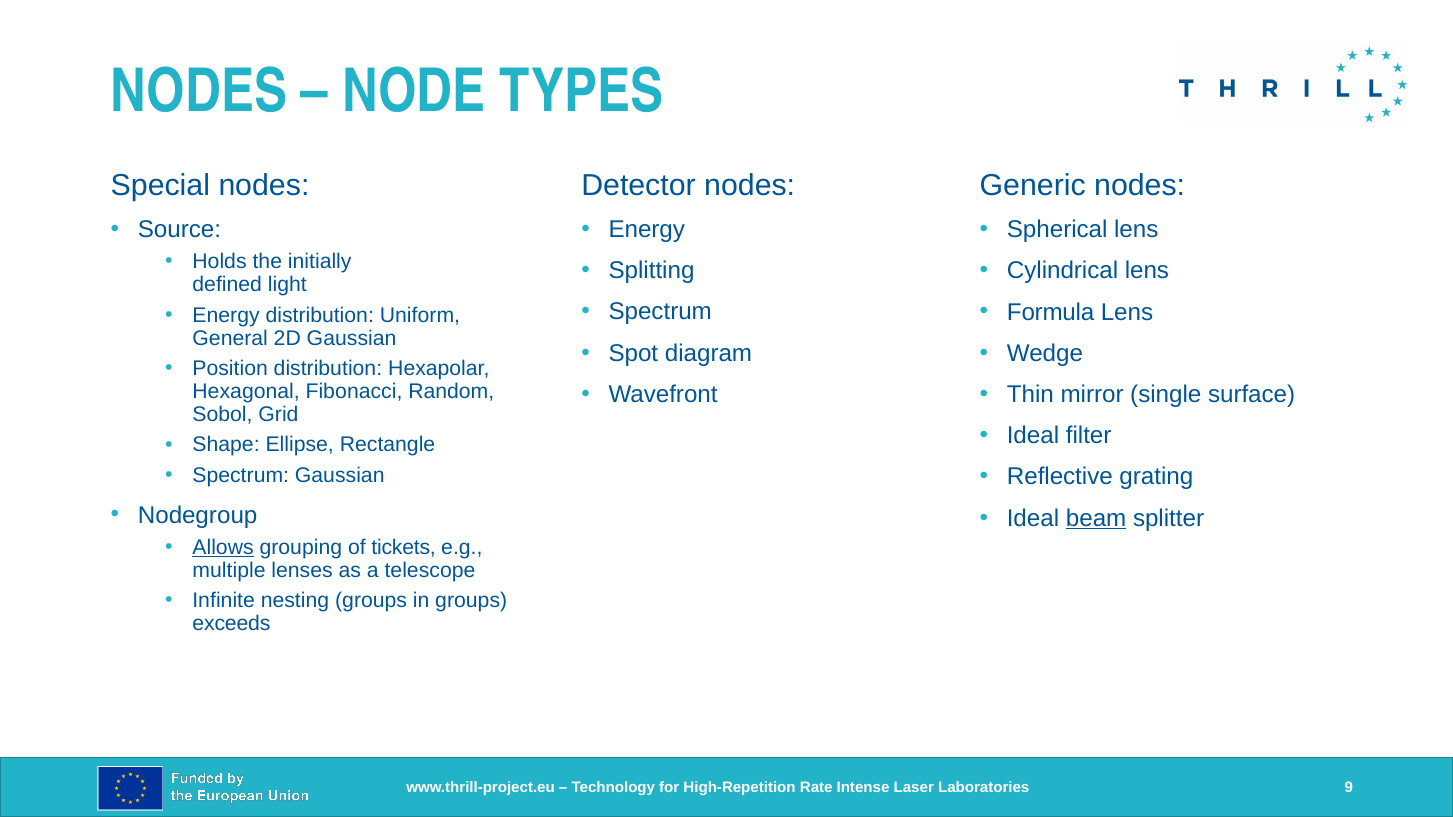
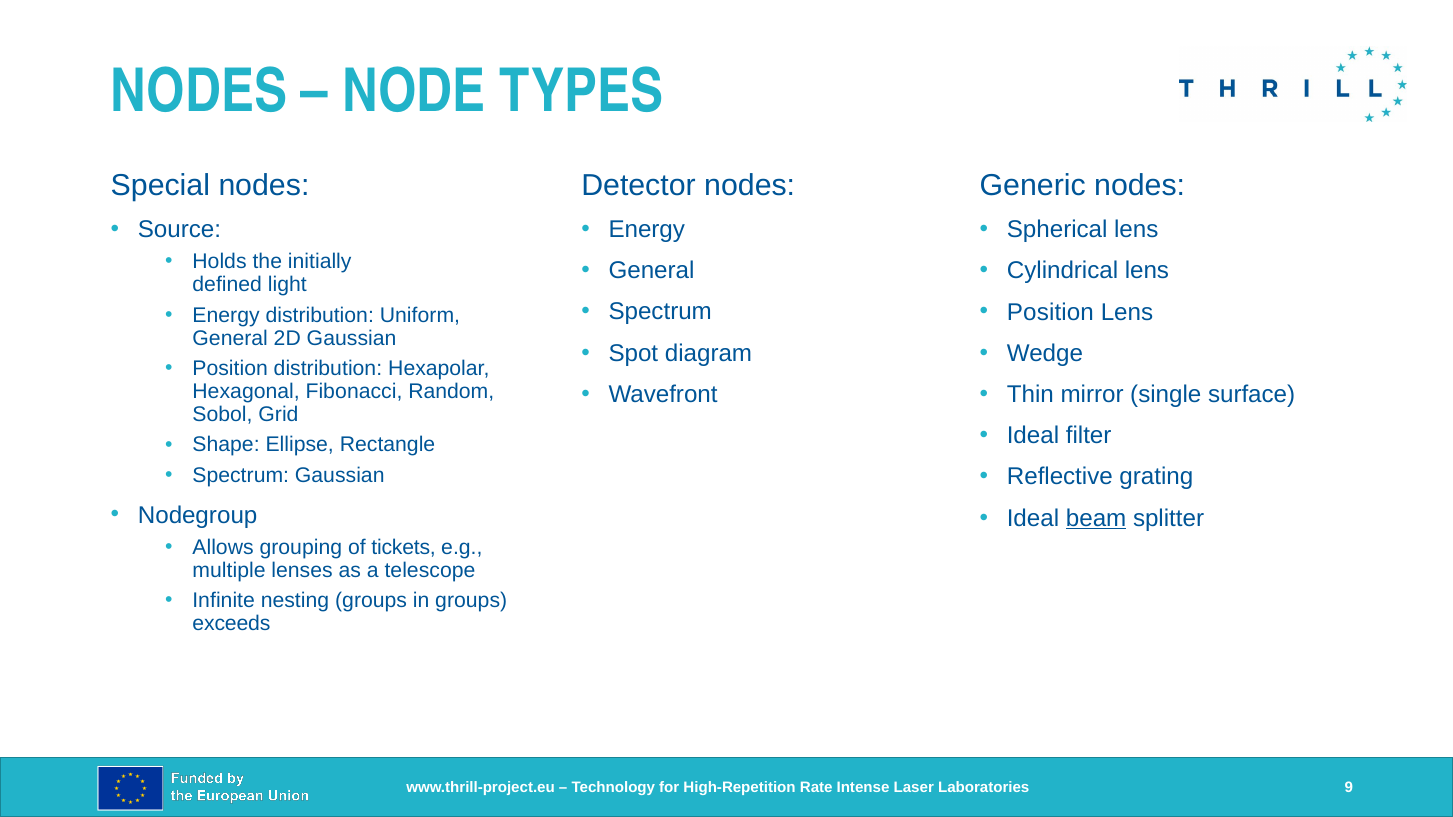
Splitting: Splitting -> General (652, 271)
Formula: Formula -> Position (1050, 312)
Allows underline: present -> none (223, 547)
